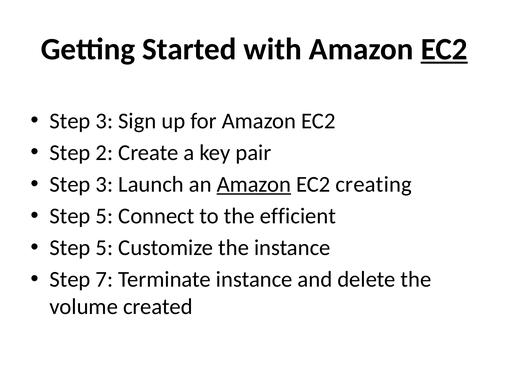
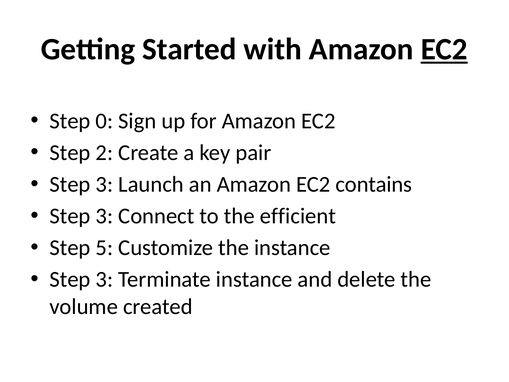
3: 3 -> 0 (104, 121)
Amazon underline: present -> none (254, 184)
creating: creating -> contains (374, 184)
5: 5 -> 3 (104, 216)
7: 7 -> 3 (104, 279)
